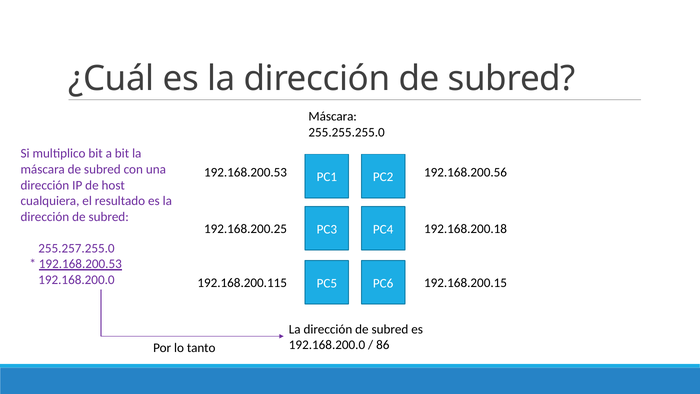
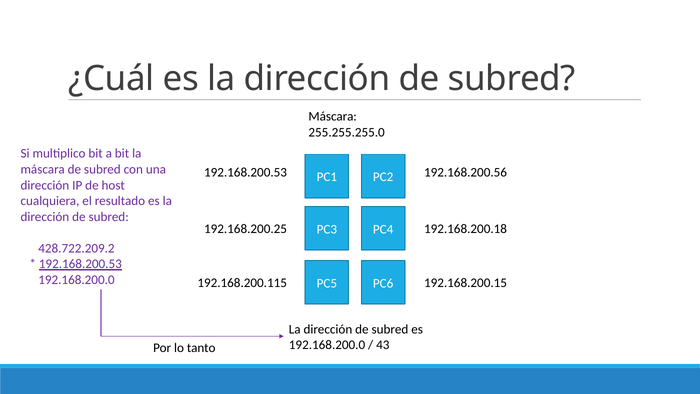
255.257.255.0: 255.257.255.0 -> 428.722.209.2 (76, 248)
86: 86 -> 43 (383, 345)
